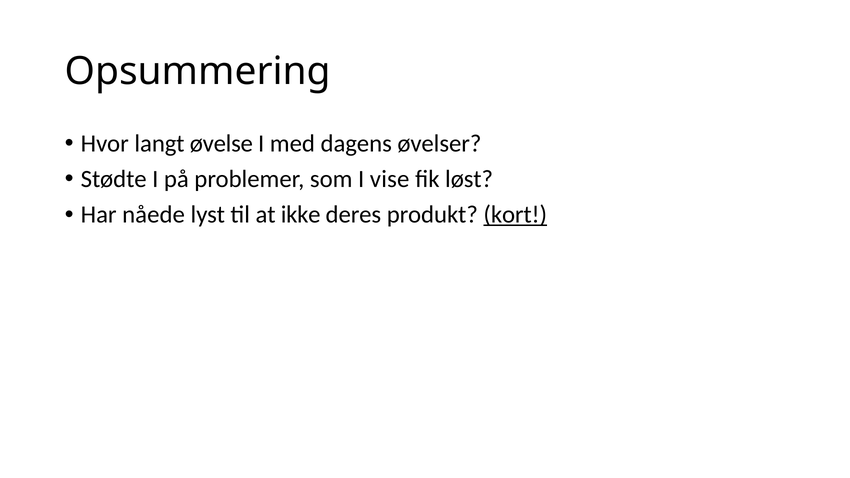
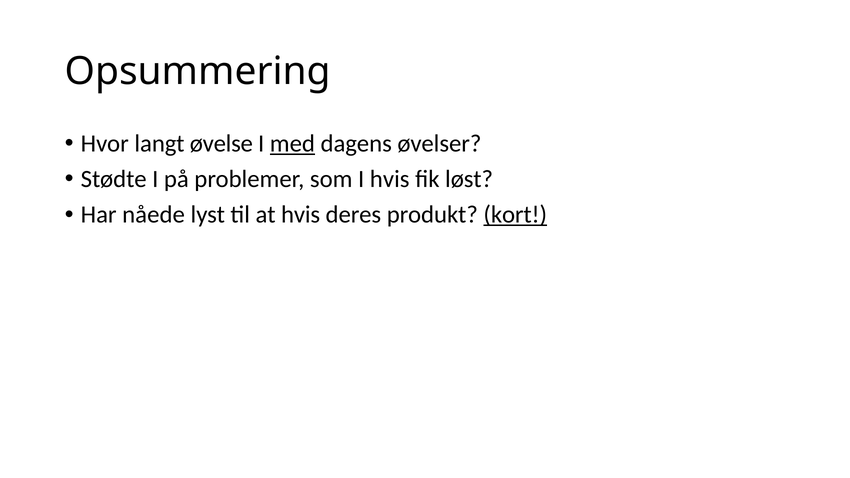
med underline: none -> present (292, 144)
I vise: vise -> hvis (390, 179)
at ikke: ikke -> hvis (301, 215)
